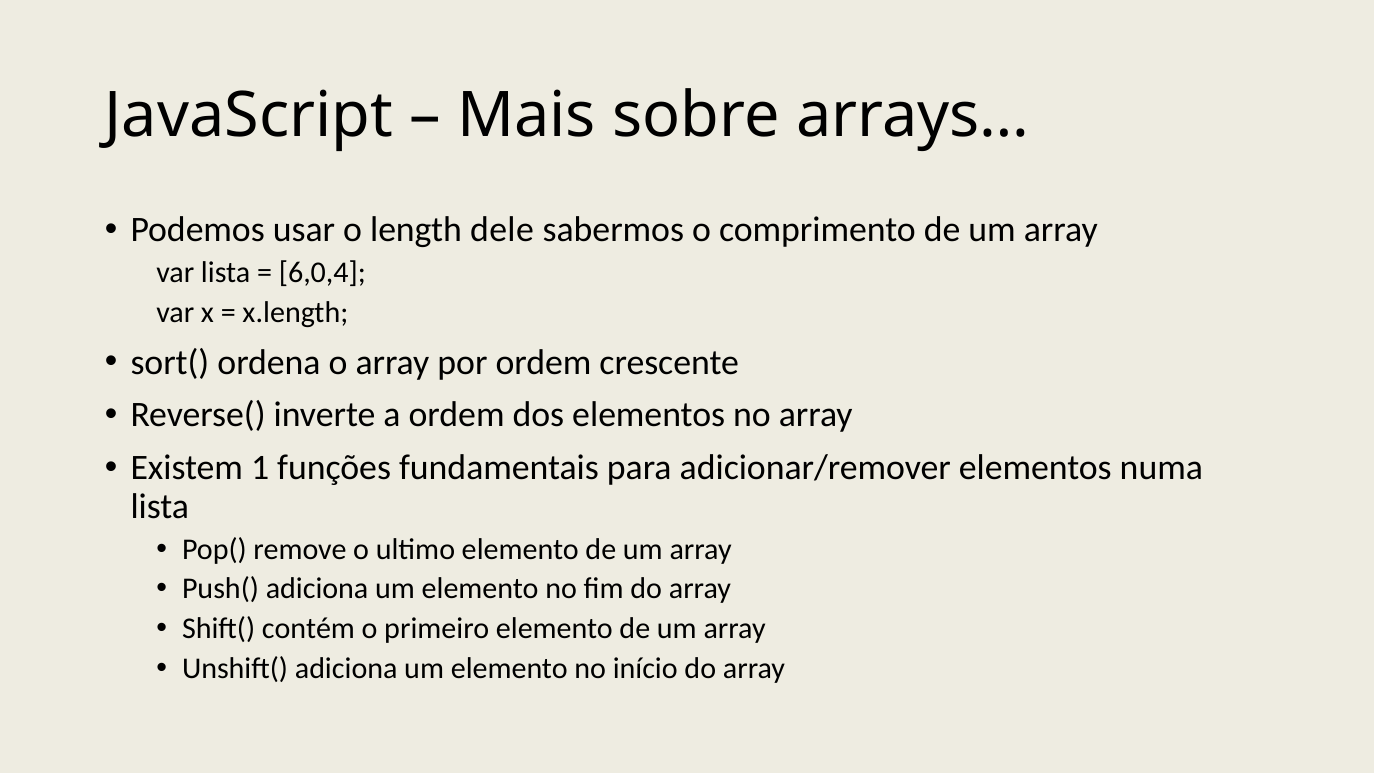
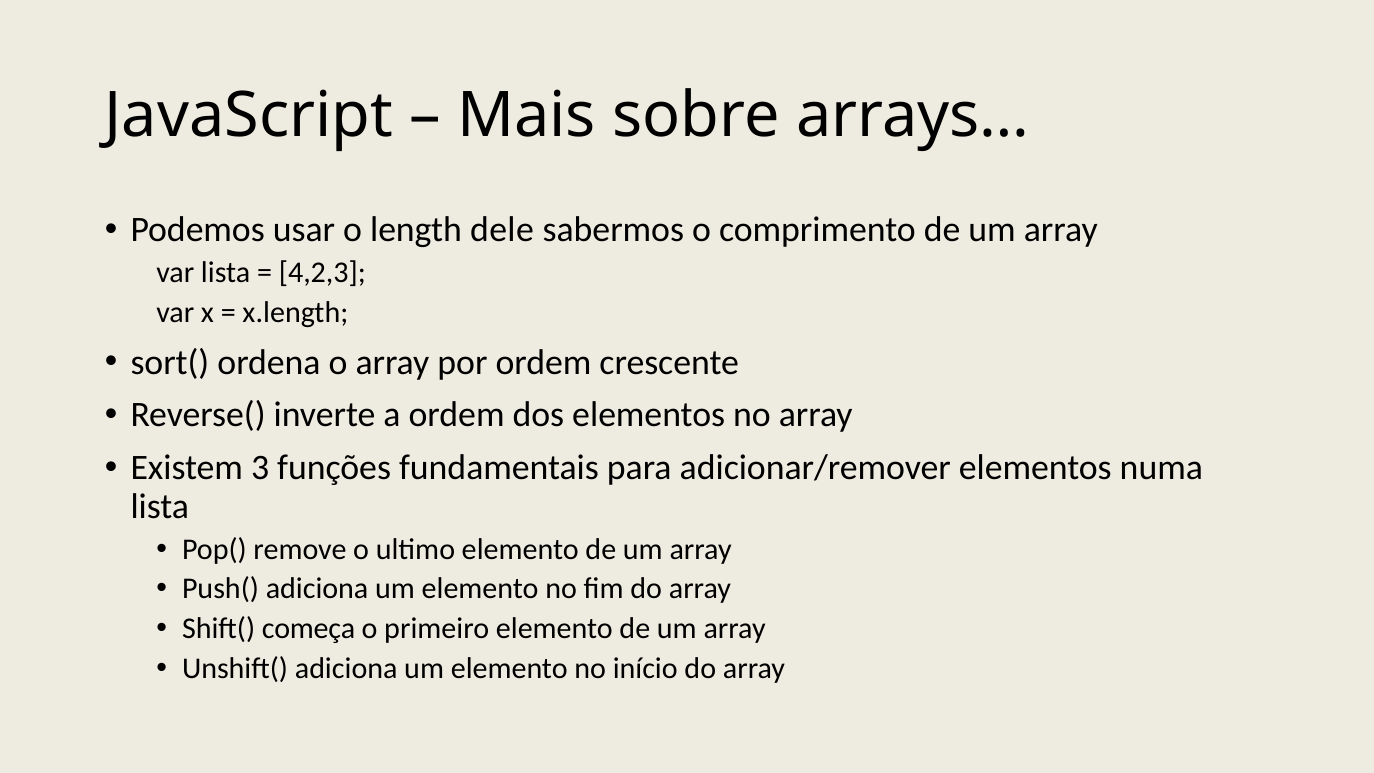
6,0,4: 6,0,4 -> 4,2,3 (322, 273)
1: 1 -> 3 (260, 468)
contém: contém -> começa (309, 629)
